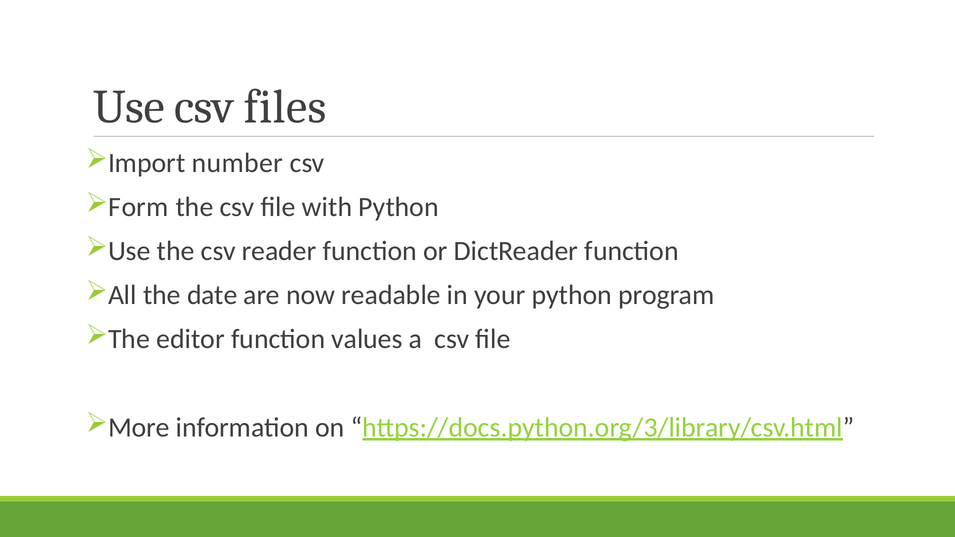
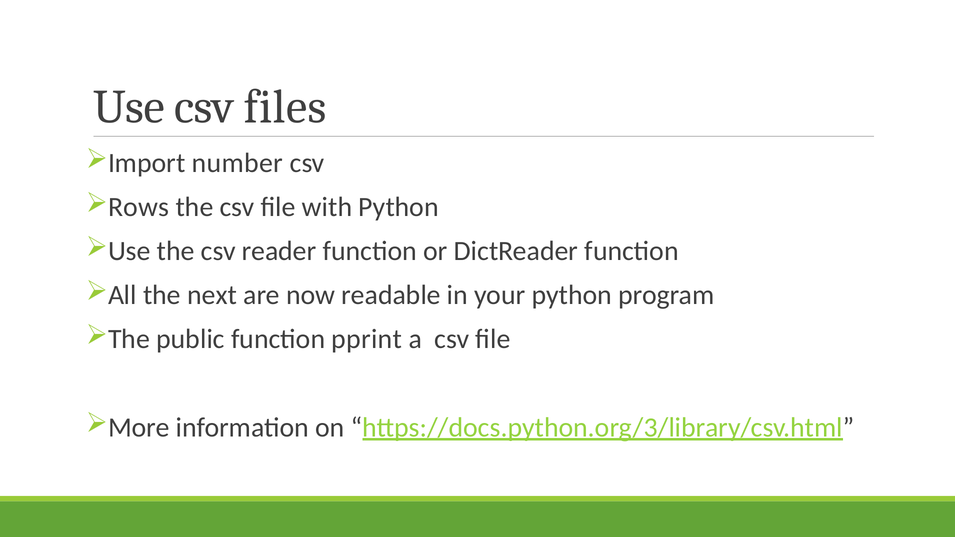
Form: Form -> Rows (139, 207)
date: date -> next (212, 295)
editor: editor -> public (190, 339)
values: values -> pprint (367, 339)
